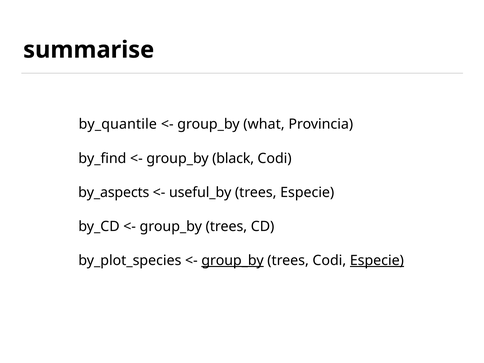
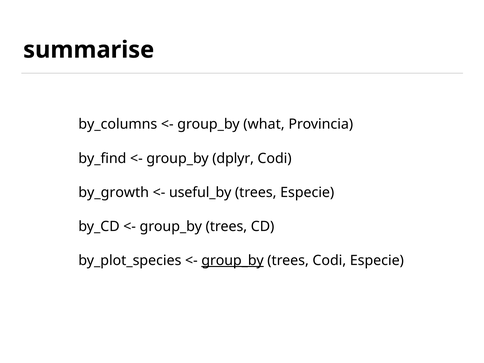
by_quantile: by_quantile -> by_columns (118, 124)
black: black -> dplyr (233, 158)
by_aspects: by_aspects -> by_growth (114, 192)
Especie underline: present -> none (377, 260)
